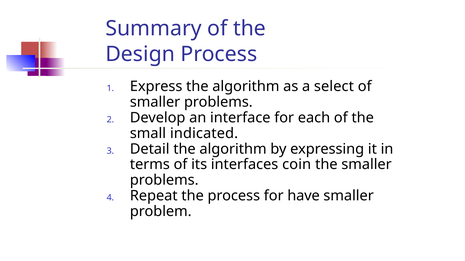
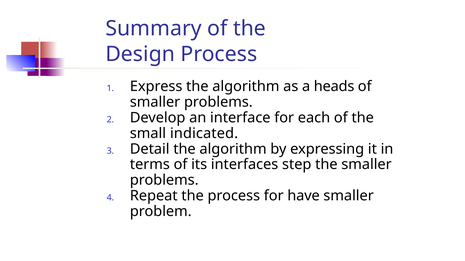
select: select -> heads (334, 86)
coin: coin -> step (297, 165)
